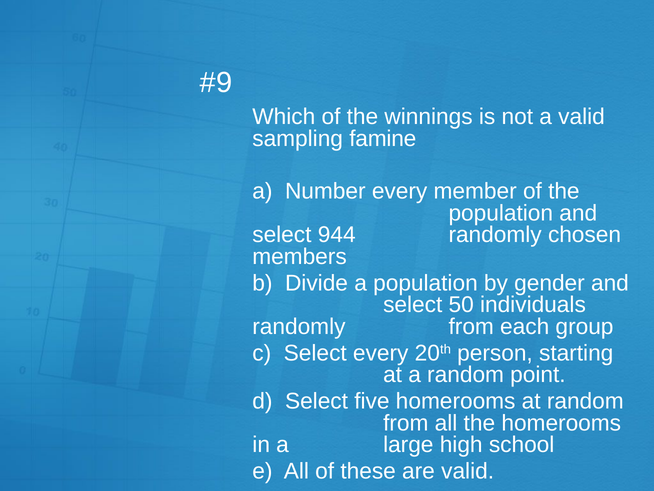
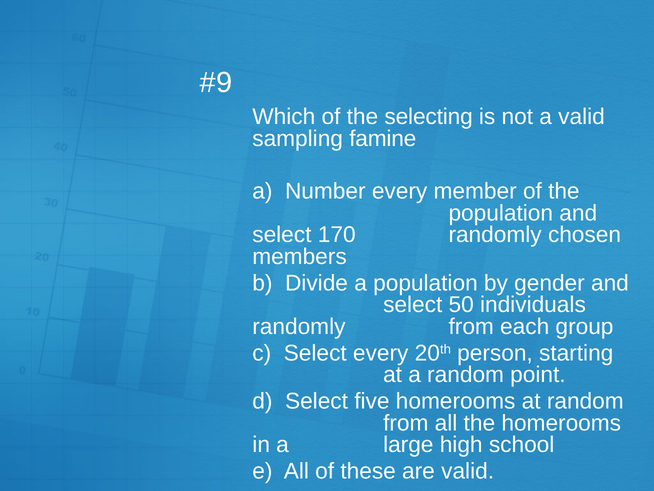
winnings: winnings -> selecting (429, 117)
944: 944 -> 170 (337, 235)
